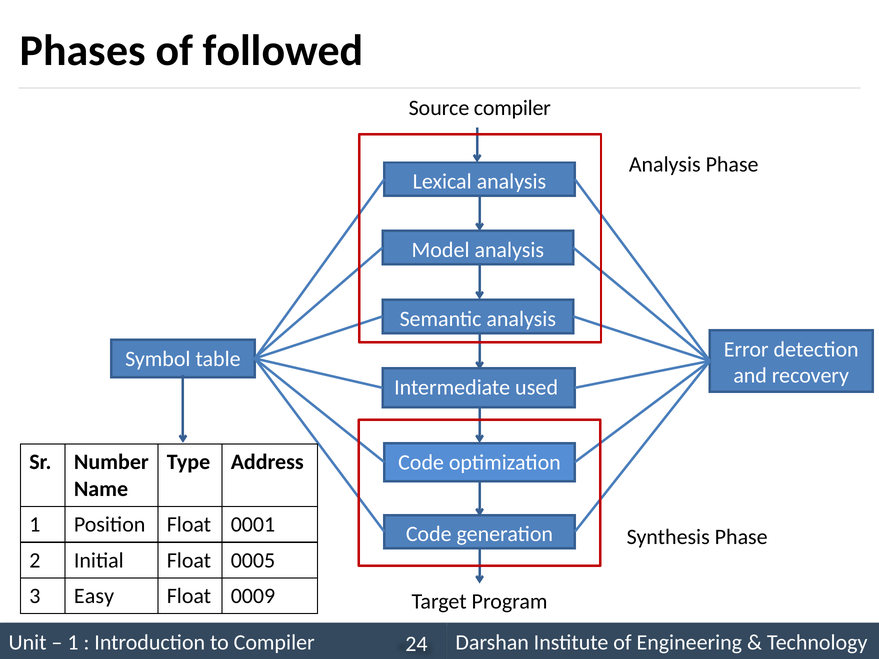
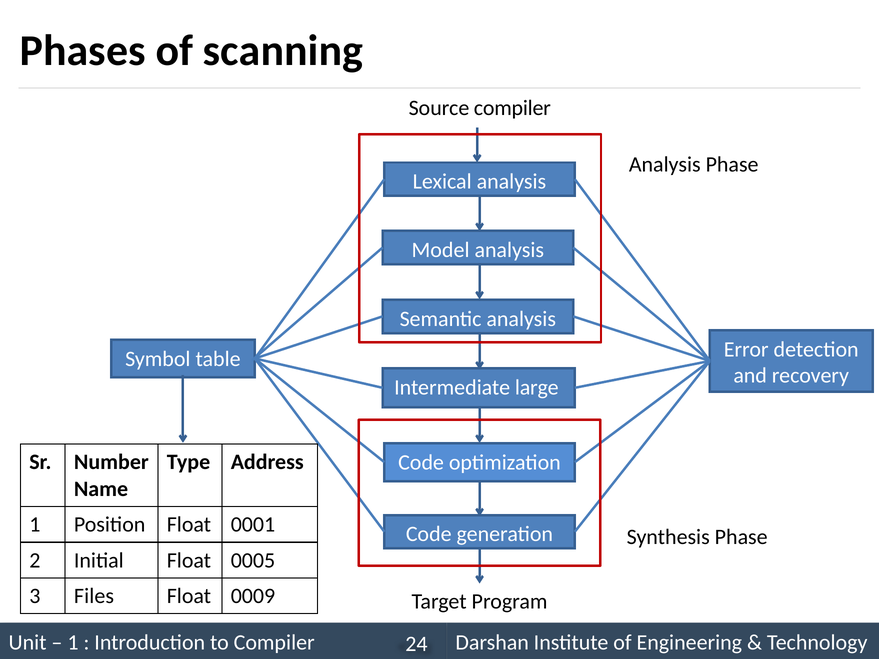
followed: followed -> scanning (283, 51)
used: used -> large (537, 388)
Easy: Easy -> Files (94, 596)
